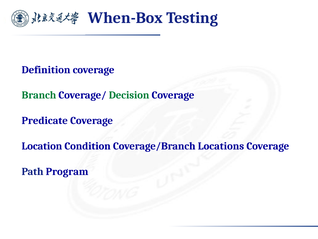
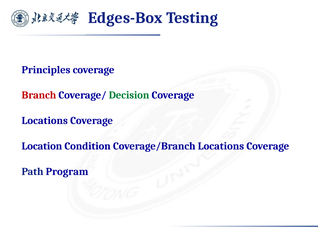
When-Box: When-Box -> Edges-Box (125, 18)
Definition: Definition -> Principles (46, 70)
Branch colour: green -> red (39, 95)
Predicate: Predicate -> Locations (45, 120)
